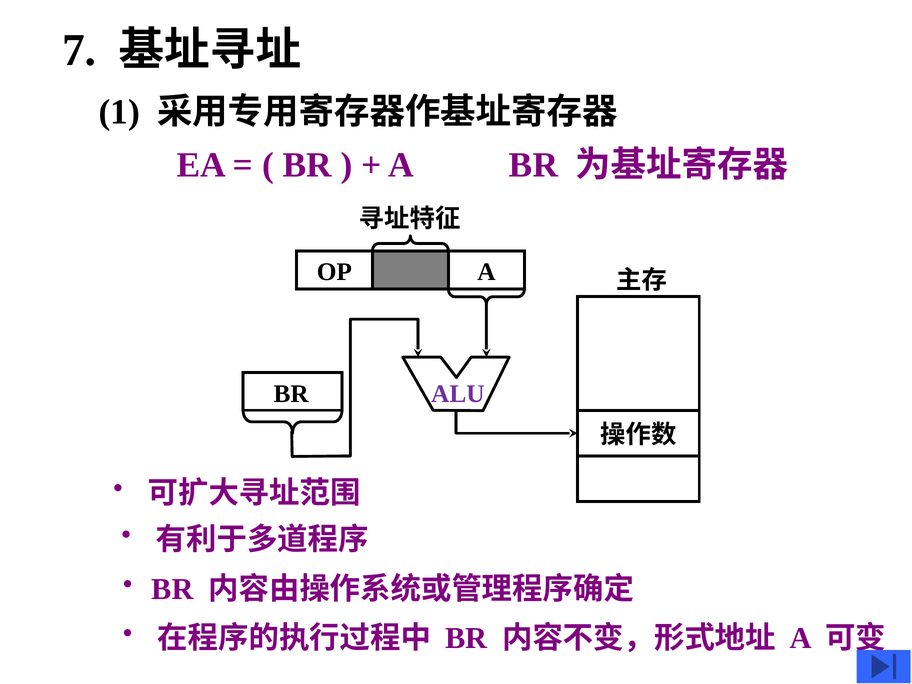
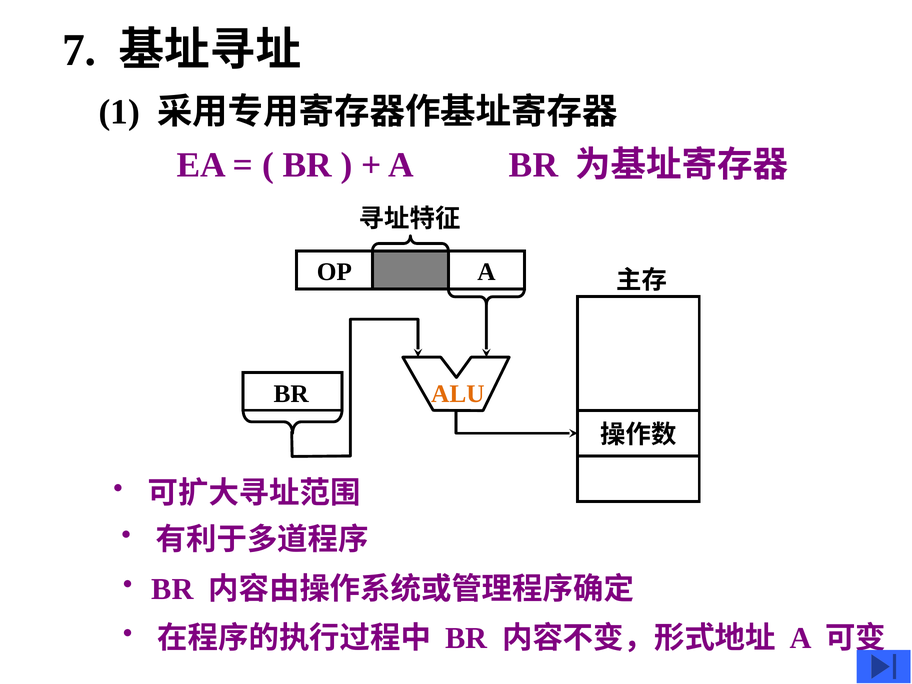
ALU colour: purple -> orange (458, 394)
